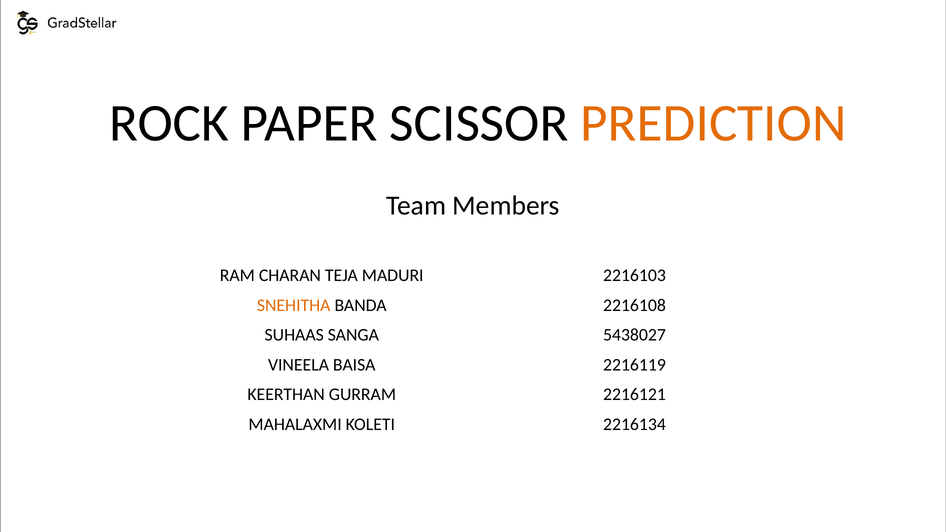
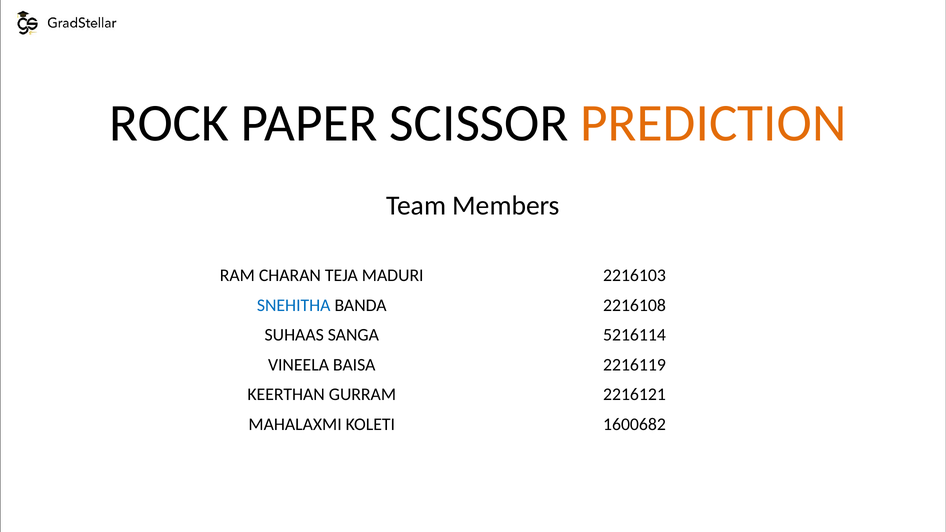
SNEHITHA colour: orange -> blue (294, 305)
5438027: 5438027 -> 5216114 (634, 335)
2216134: 2216134 -> 1600682 (634, 425)
